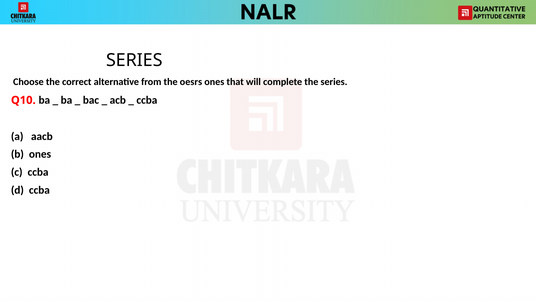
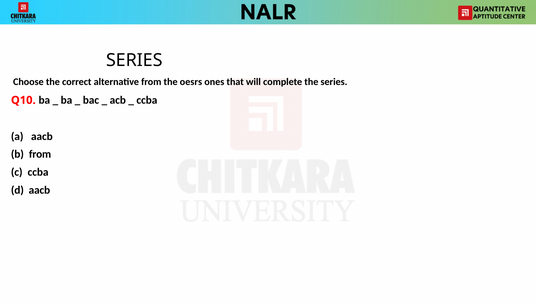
b ones: ones -> from (40, 154)
d ccba: ccba -> aacb (39, 190)
